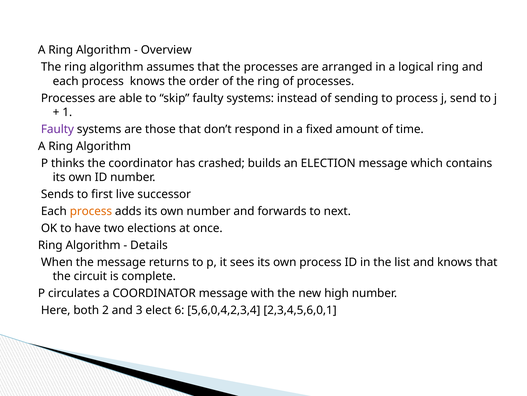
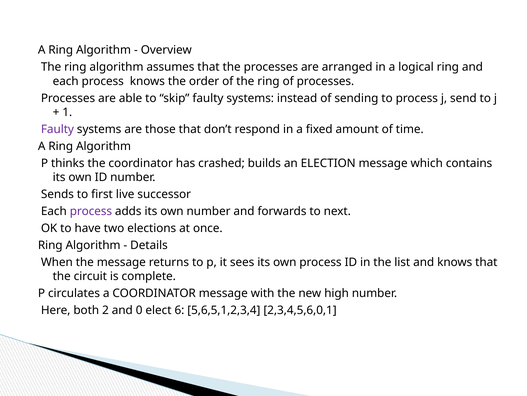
process colour: orange -> purple (91, 211)
3: 3 -> 0 (139, 310)
5,6,0,4,2,3,4: 5,6,0,4,2,3,4 -> 5,6,5,1,2,3,4 (224, 310)
